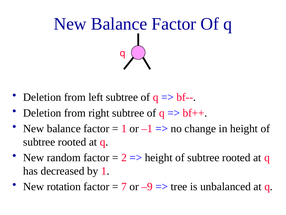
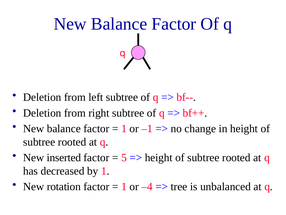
random: random -> inserted (64, 157)
2: 2 -> 5 (124, 157)
7: 7 -> 1 (124, 186)
–9: –9 -> –4 (147, 186)
